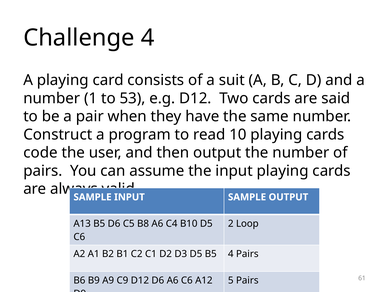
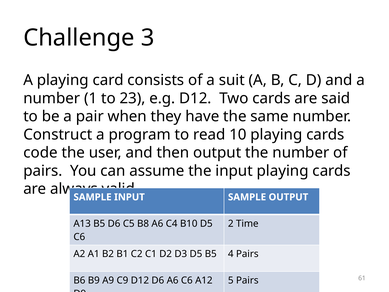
Challenge 4: 4 -> 3 (148, 38)
53: 53 -> 23 (133, 98)
Loop: Loop -> Time (247, 223)
